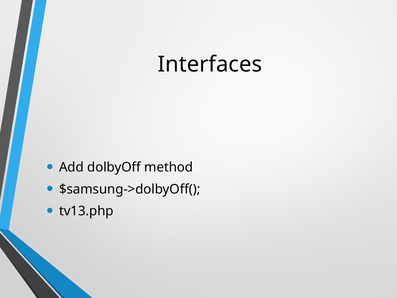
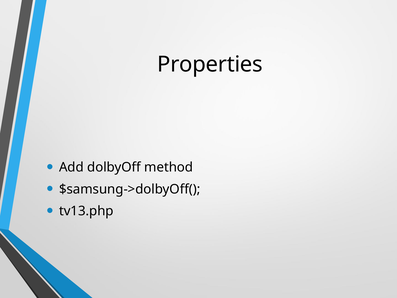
Interfaces: Interfaces -> Properties (210, 64)
